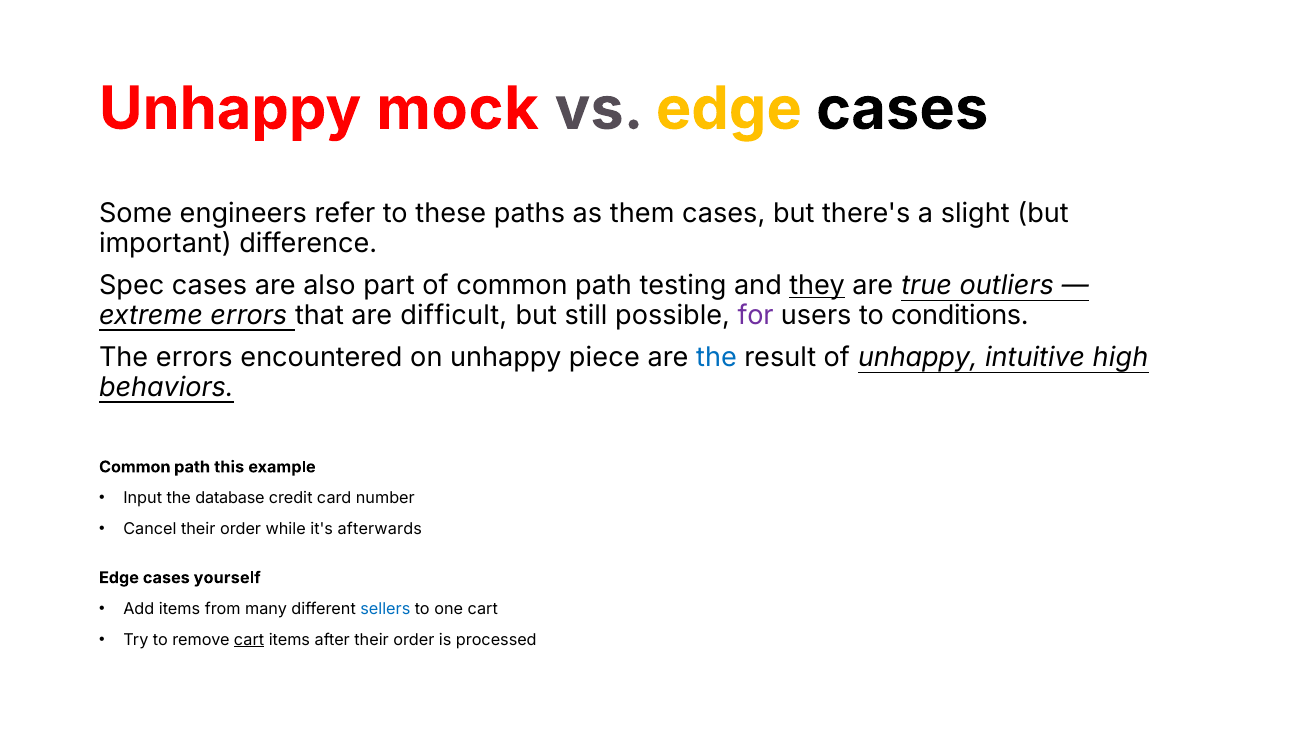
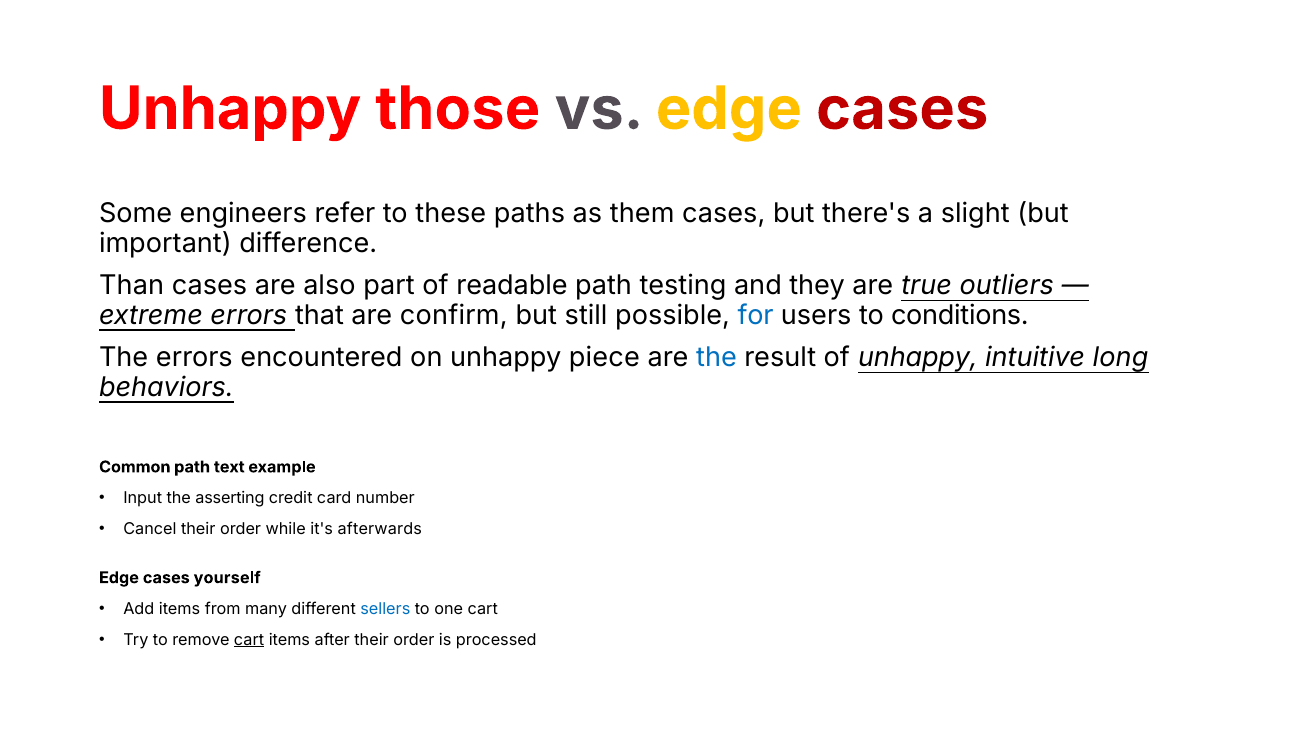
mock: mock -> those (458, 109)
cases colour: black -> red (902, 109)
Spec: Spec -> Than (132, 286)
of common: common -> readable (512, 286)
they underline: present -> none (817, 286)
difficult: difficult -> confirm (454, 315)
for colour: purple -> blue (756, 315)
high: high -> long (1121, 358)
this: this -> text (229, 467)
database: database -> asserting (230, 498)
